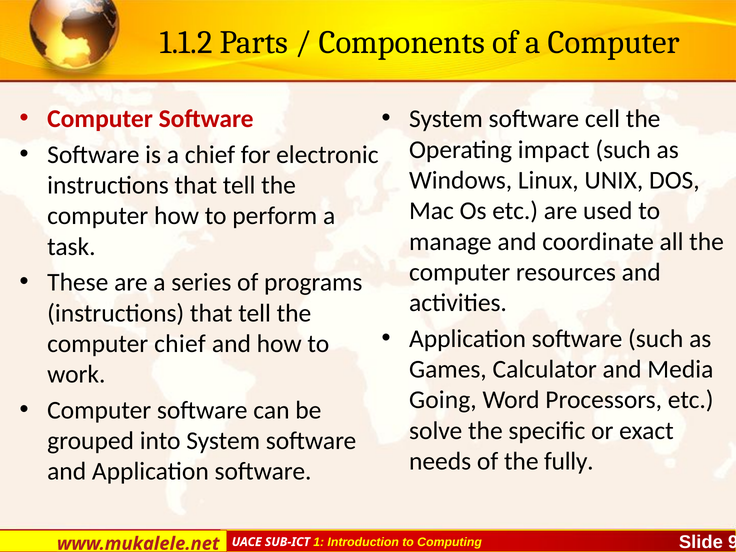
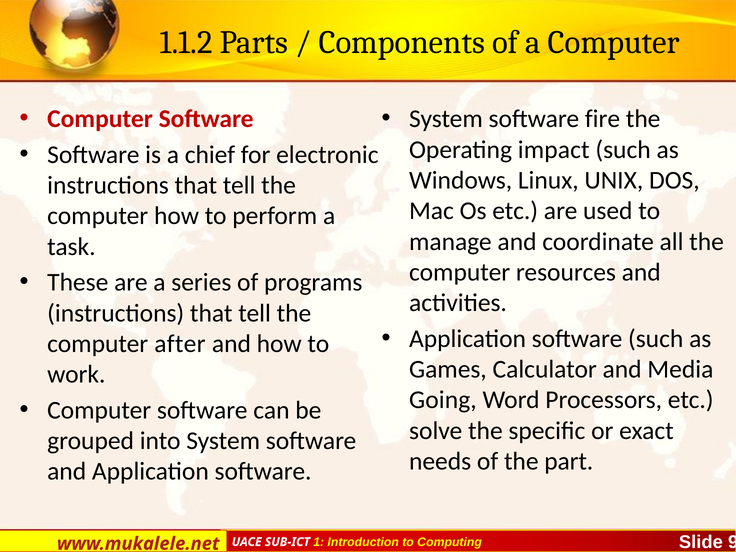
cell: cell -> fire (602, 119)
computer chief: chief -> after (180, 344)
fully: fully -> part (569, 461)
